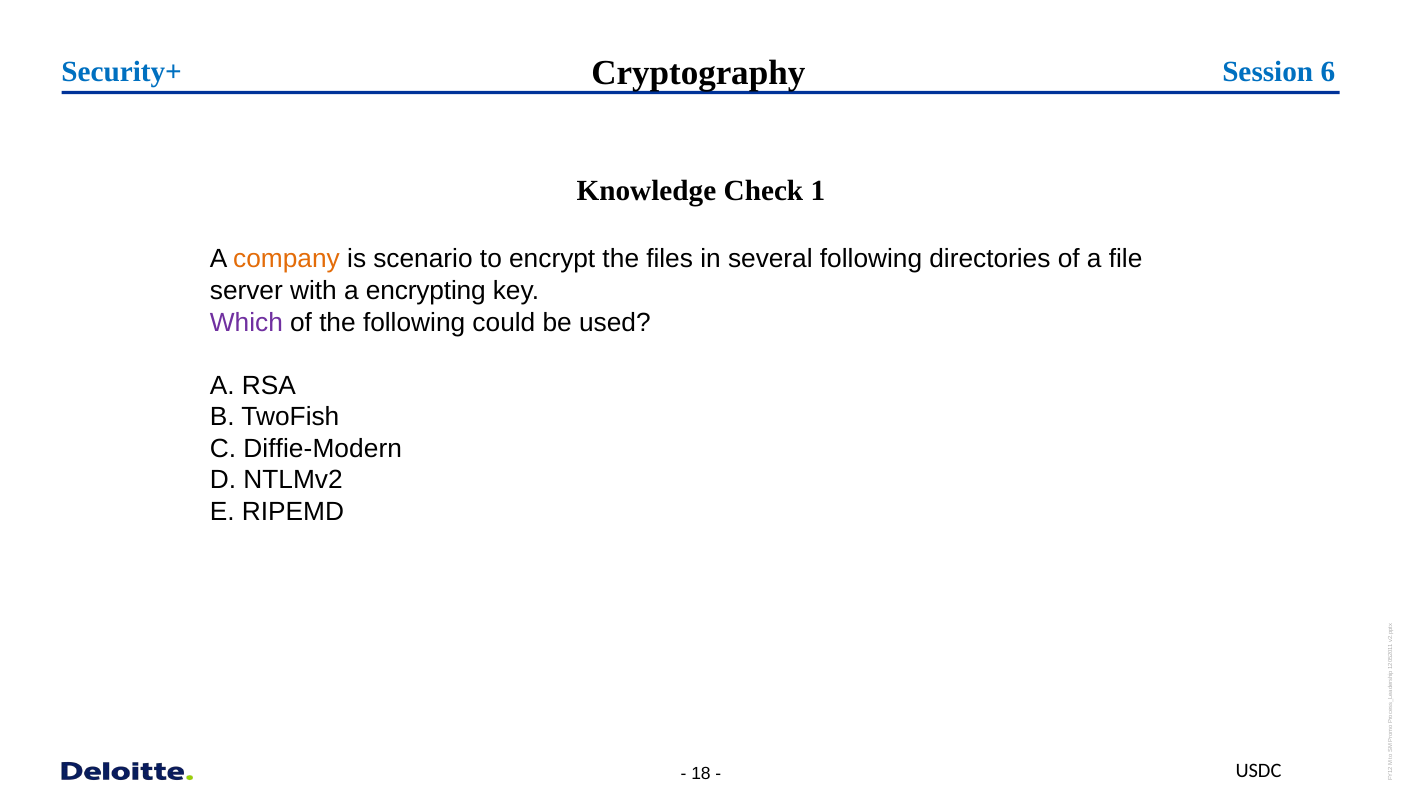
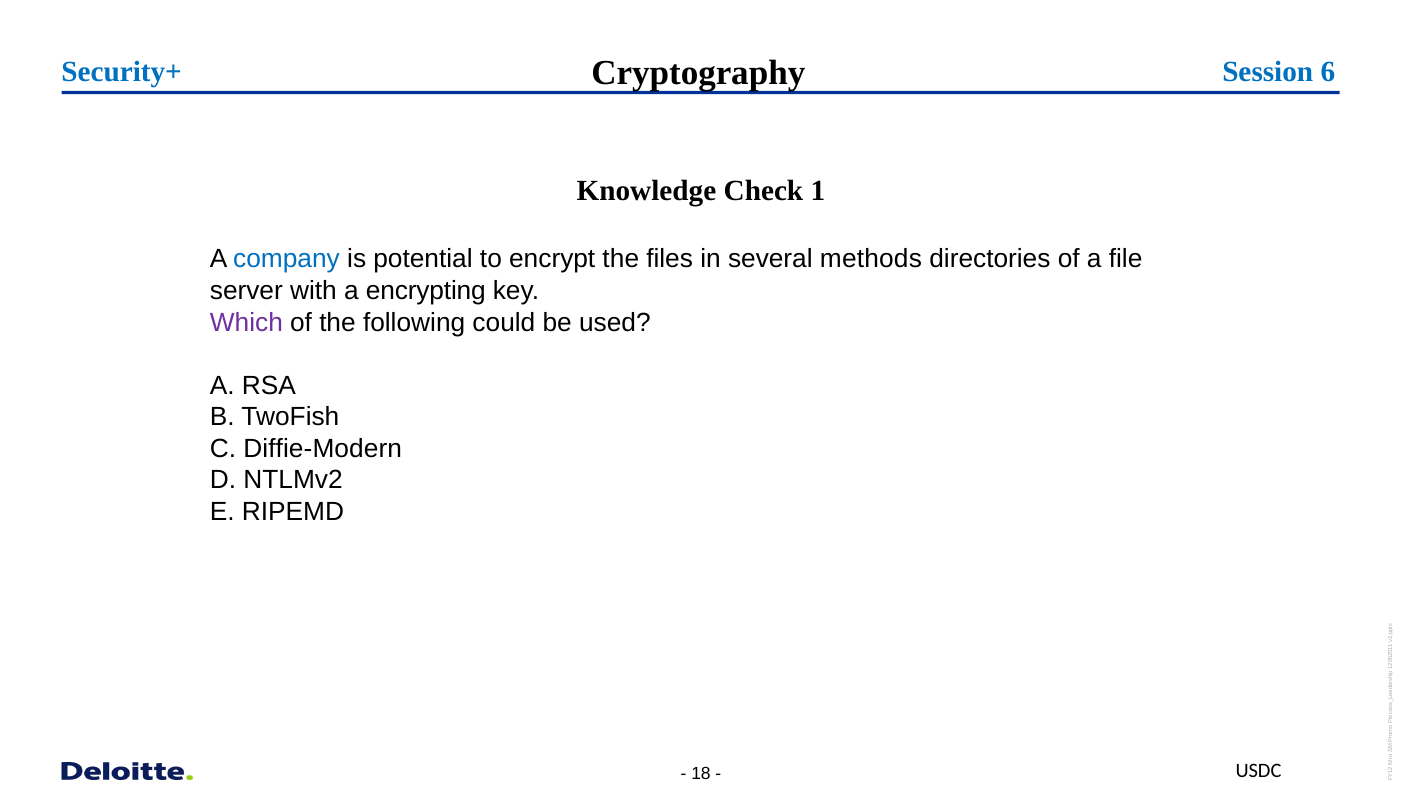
company colour: orange -> blue (287, 259)
scenario: scenario -> potential (423, 259)
several following: following -> methods (871, 259)
